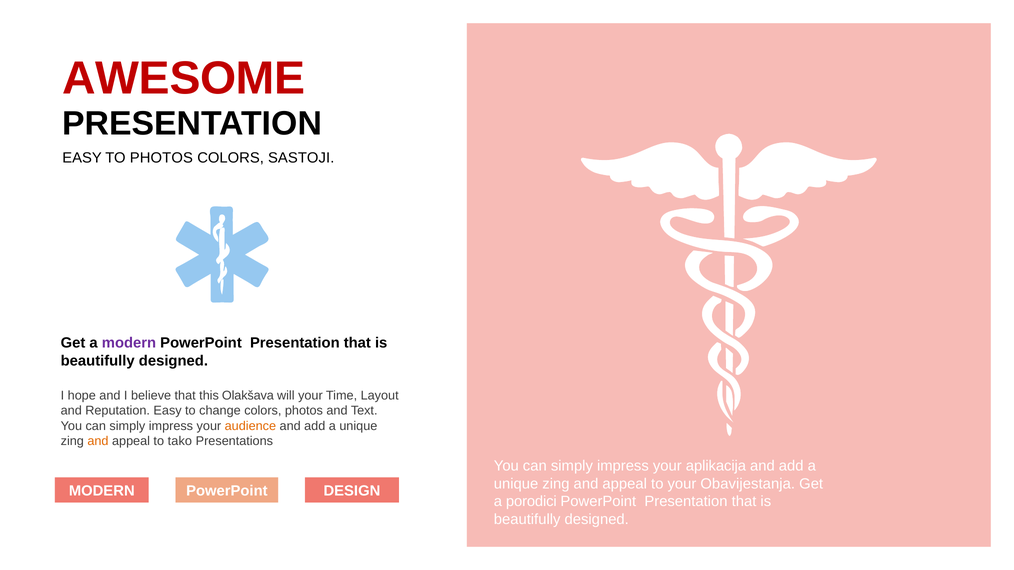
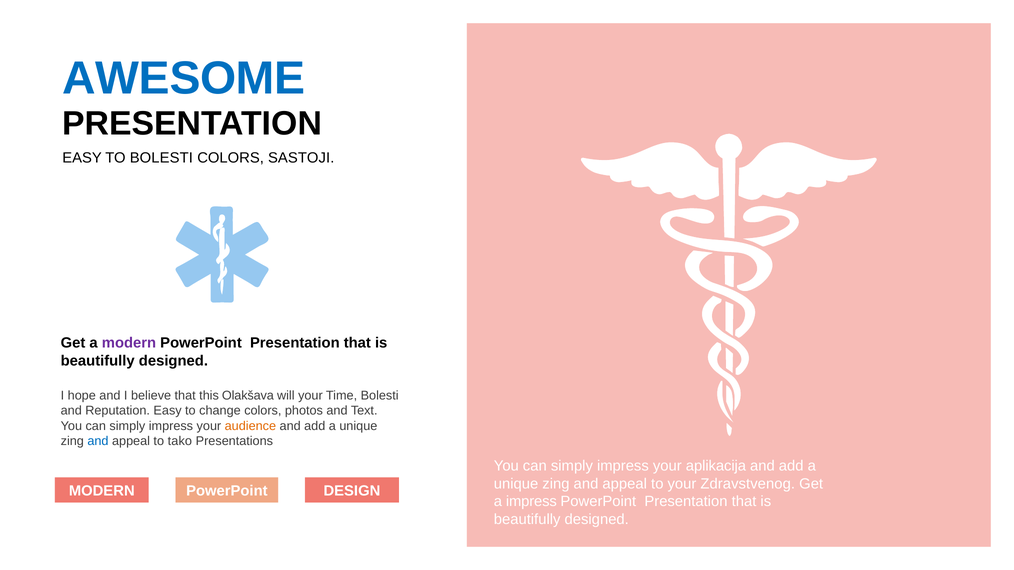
AWESOME colour: red -> blue (184, 79)
TO PHOTOS: PHOTOS -> BOLESTI (161, 158)
Time Layout: Layout -> Bolesti (380, 396)
and colour: orange -> blue (98, 441)
Obavijestanja: Obavijestanja -> Zdravstvenog (748, 484)
a porodici: porodici -> impress (531, 502)
